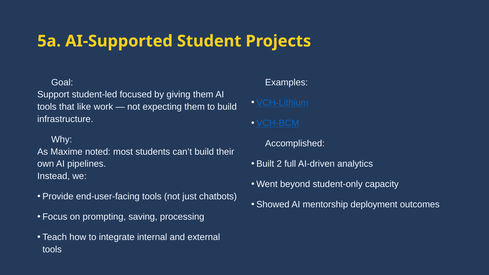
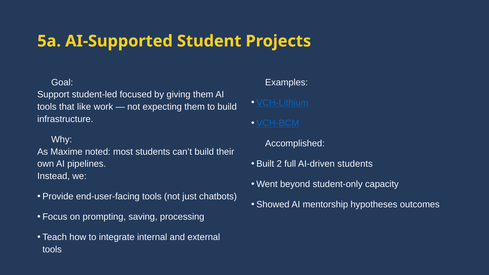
AI-driven analytics: analytics -> students (355, 164)
deployment: deployment -> hypotheses (374, 205)
